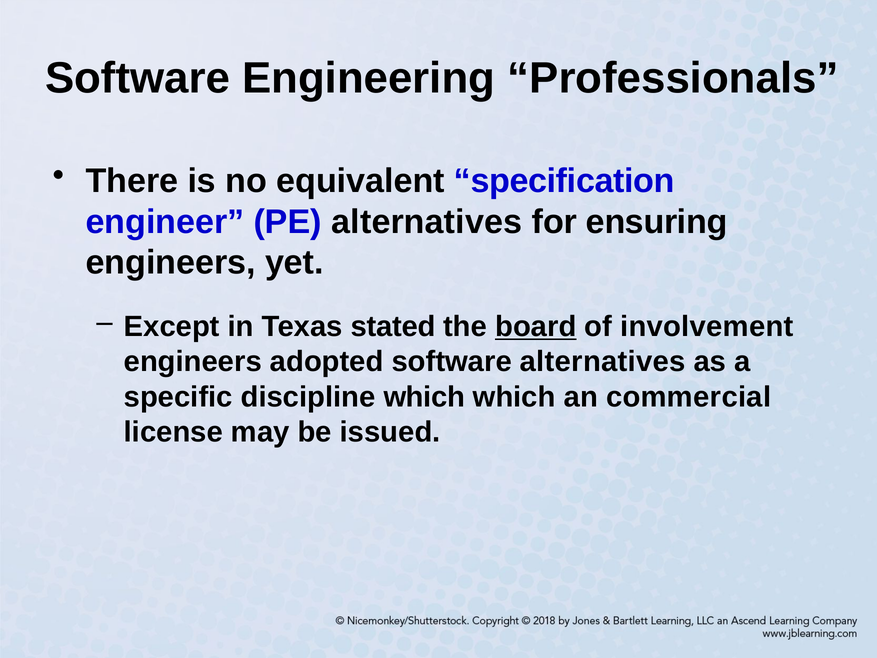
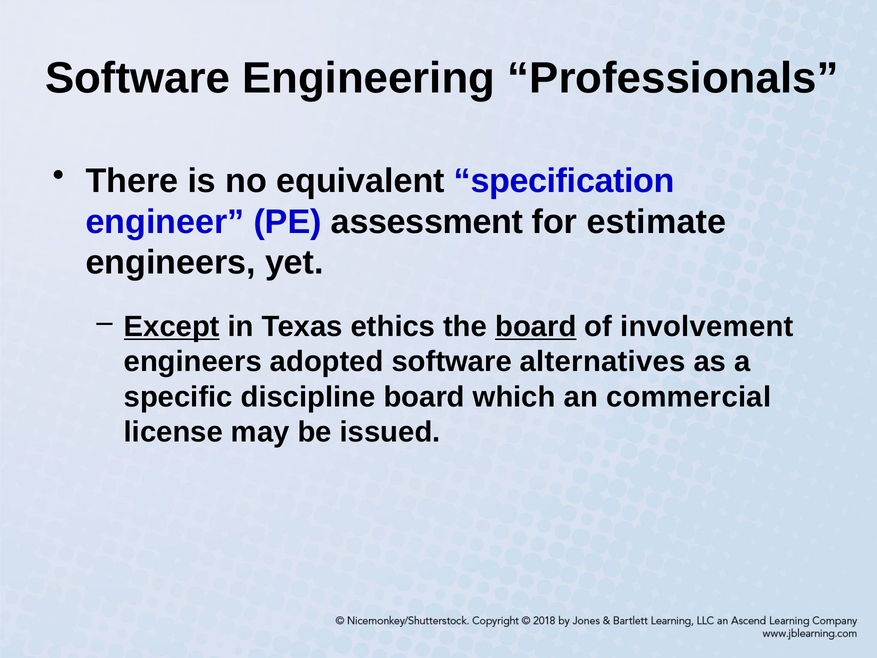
PE alternatives: alternatives -> assessment (427, 222)
ensuring: ensuring -> estimate (656, 222)
Except underline: none -> present (172, 327)
stated: stated -> ethics (393, 327)
discipline which: which -> board (424, 397)
